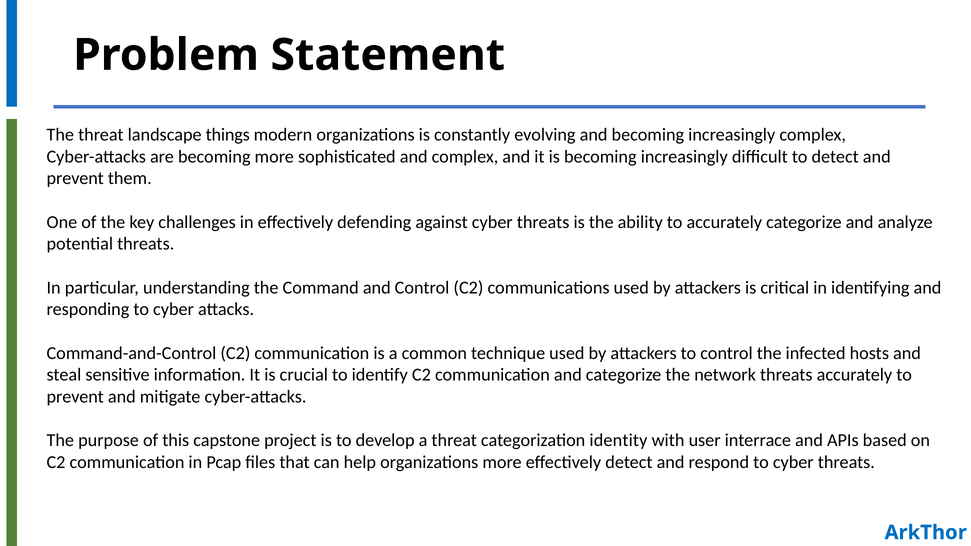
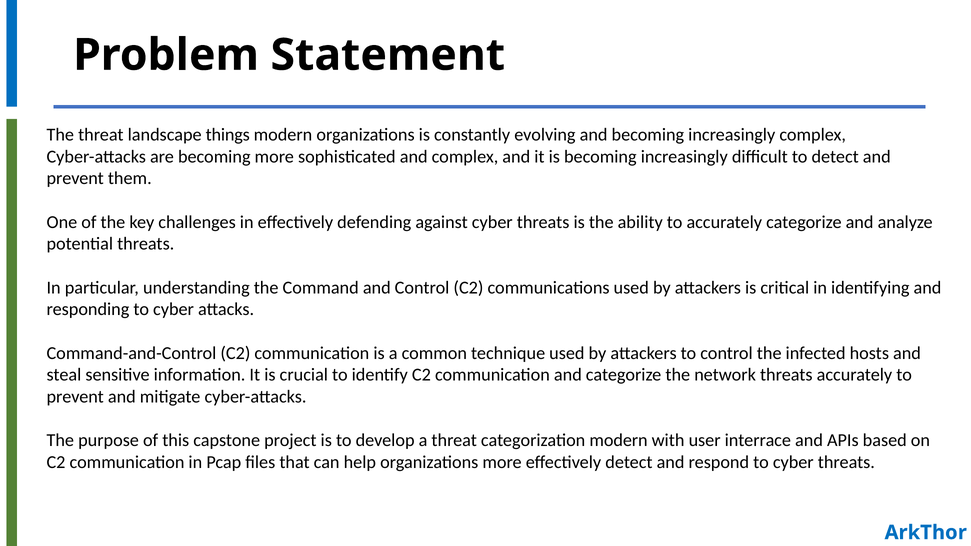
categorization identity: identity -> modern (619, 441)
